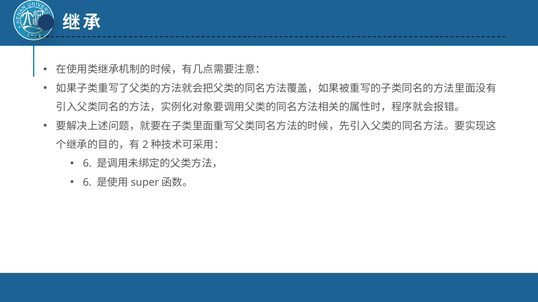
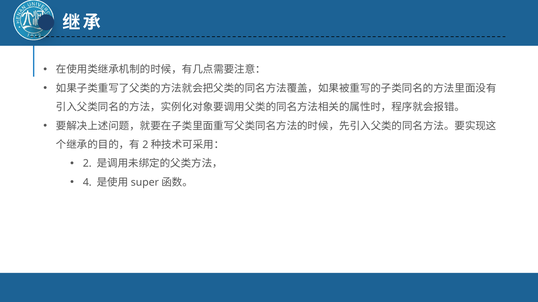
6: 6 -> 2 (87, 164)
6: 6 -> 4 (87, 183)
